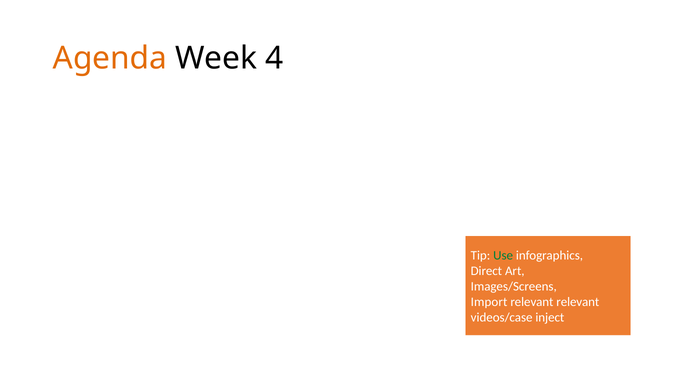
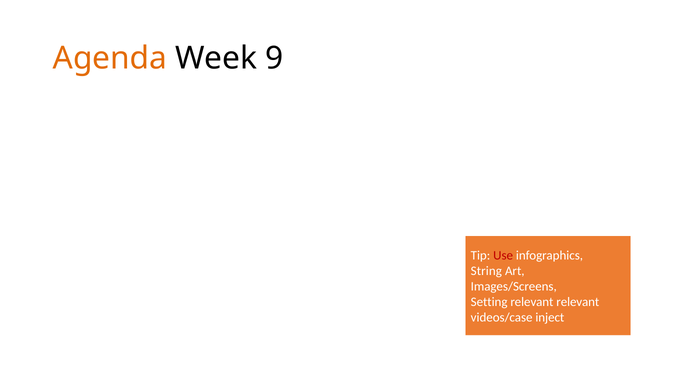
4: 4 -> 9 (274, 58)
Use colour: green -> red (503, 256)
Direct: Direct -> String (486, 271)
Import: Import -> Setting (489, 302)
